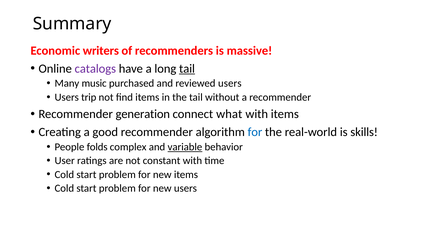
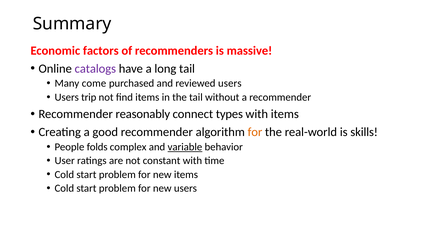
writers: writers -> factors (101, 51)
tail underline: present -> none (187, 69)
music: music -> come (94, 84)
generation: generation -> reasonably (143, 114)
what: what -> types (229, 114)
for colour: blue -> orange (255, 132)
